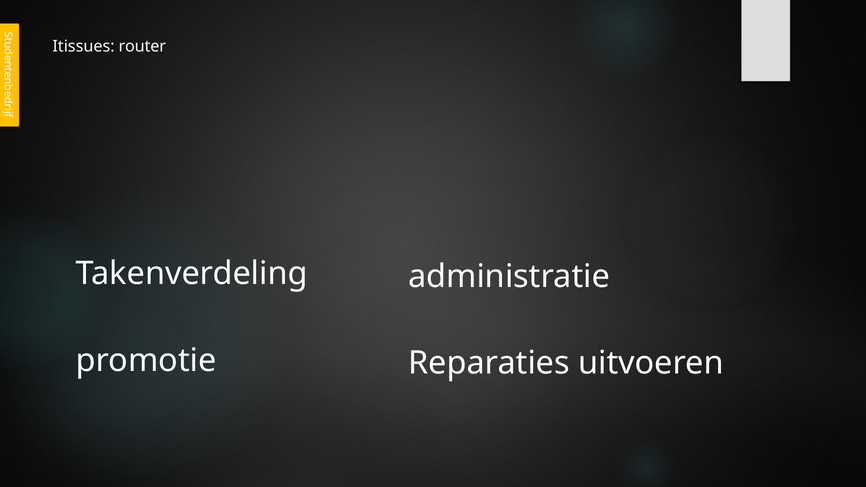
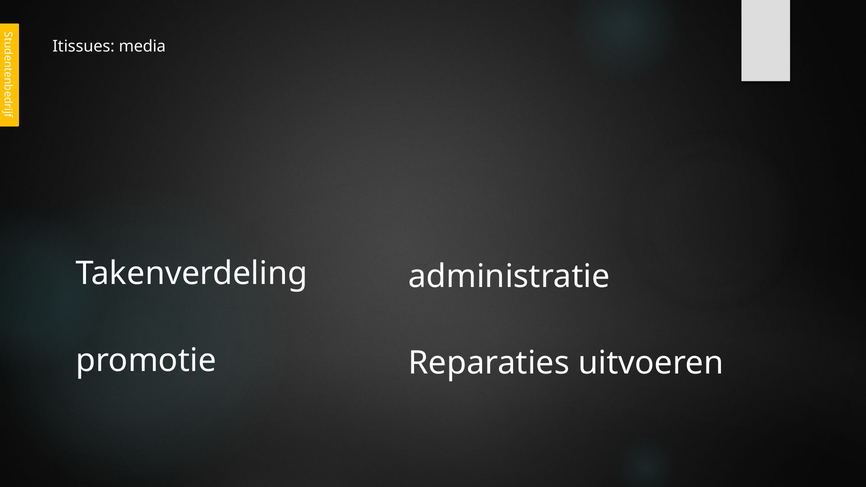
router: router -> media (142, 46)
